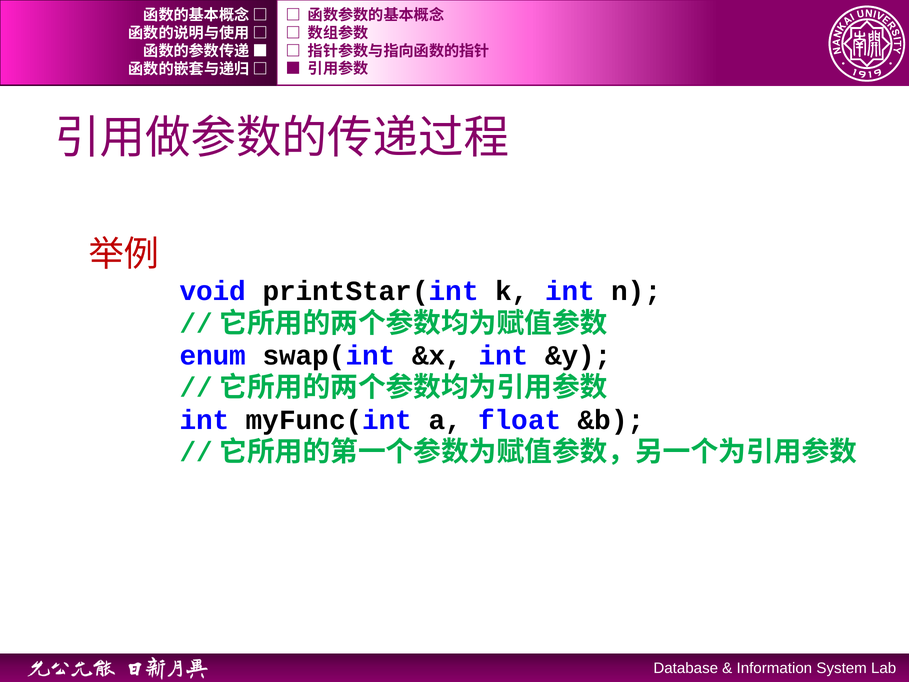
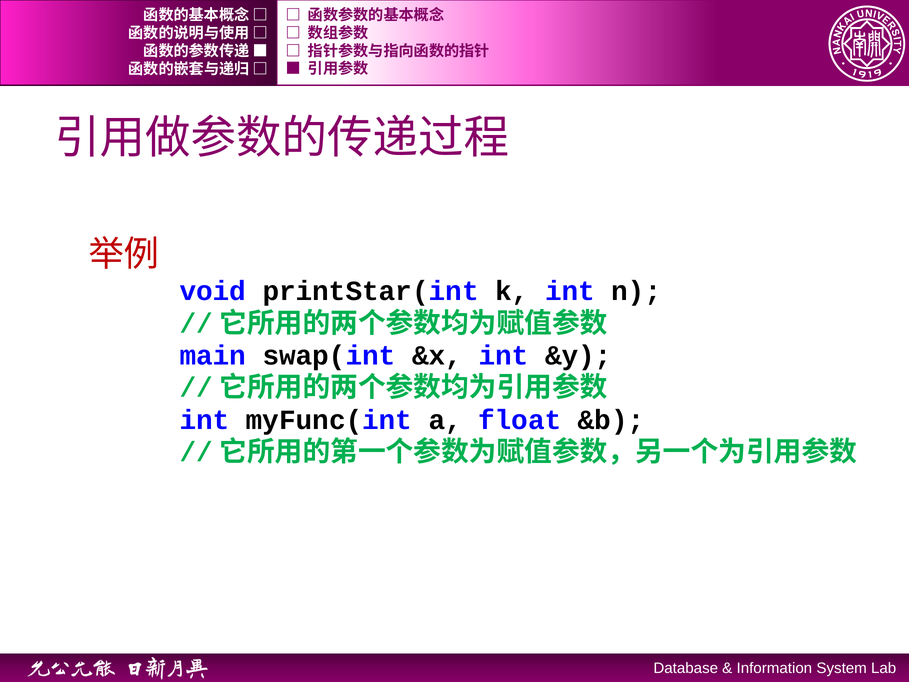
enum: enum -> main (213, 355)
